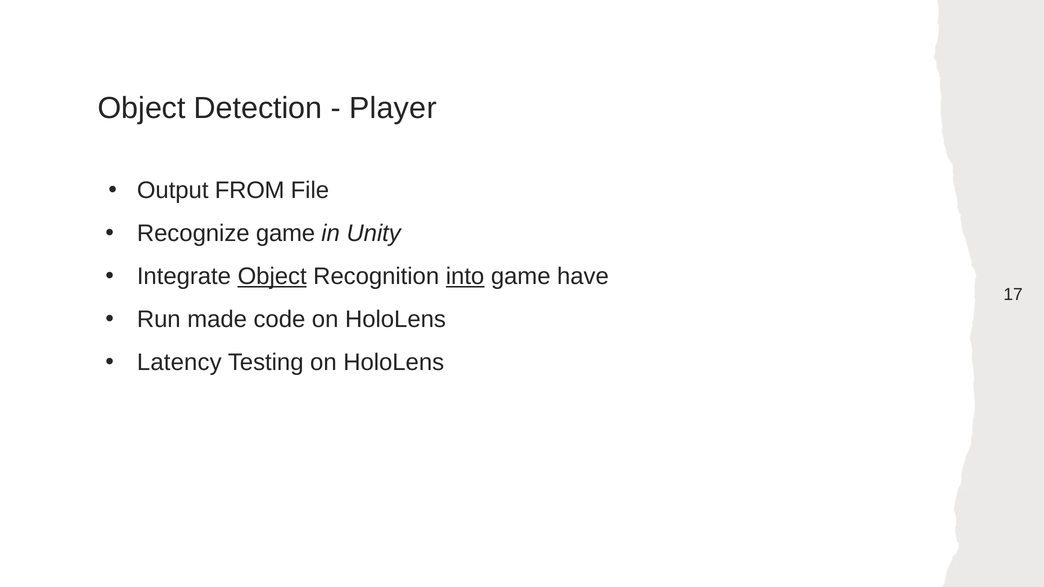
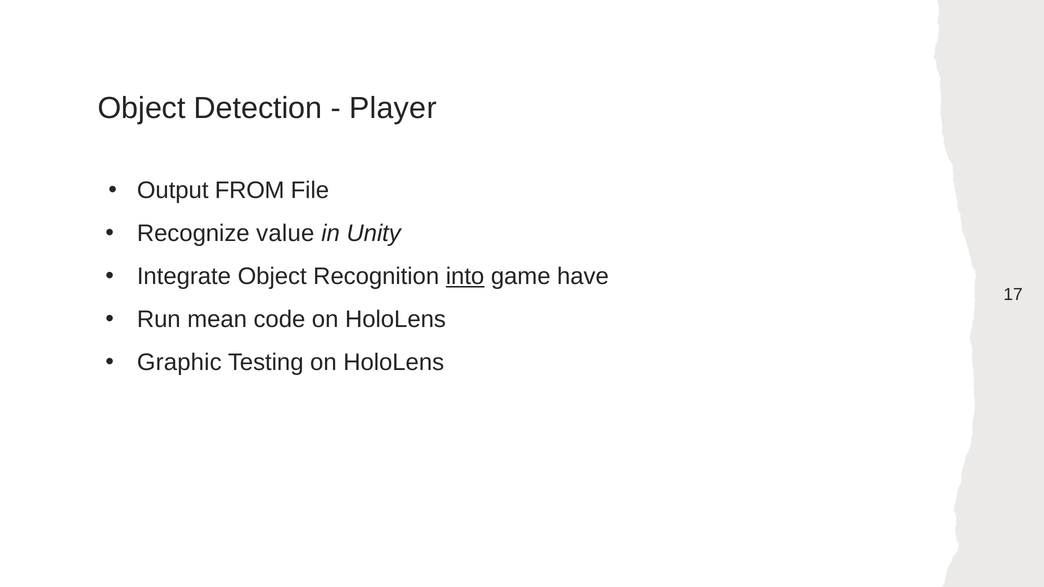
Recognize game: game -> value (285, 234)
Object underline: present -> none (272, 277)
made: made -> mean (217, 320)
Latency: Latency -> Graphic (179, 363)
